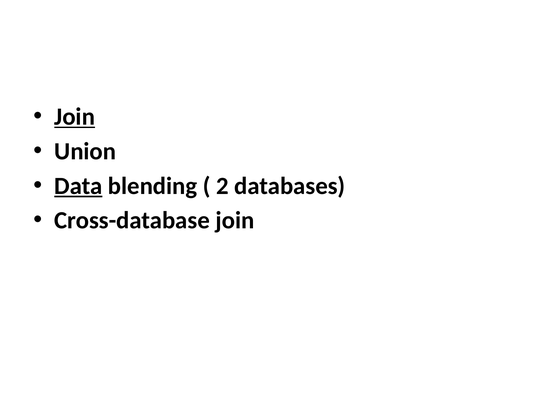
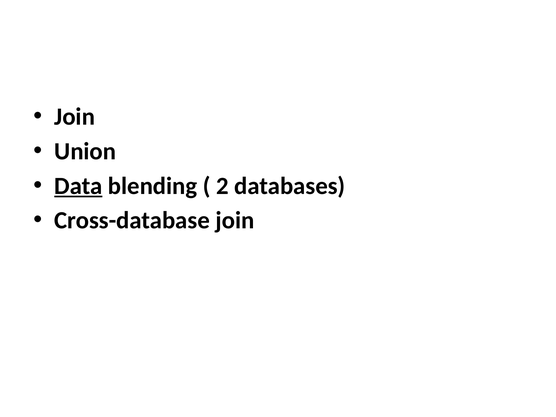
Join underline: present -> none (75, 117)
